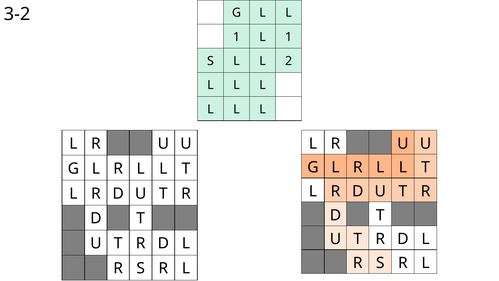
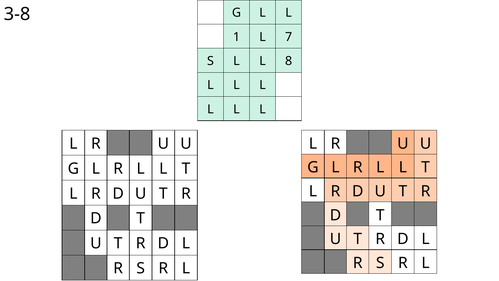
3-2: 3-2 -> 3-8 (17, 14)
1 L 1: 1 -> 7 (289, 37)
2: 2 -> 8 (289, 61)
